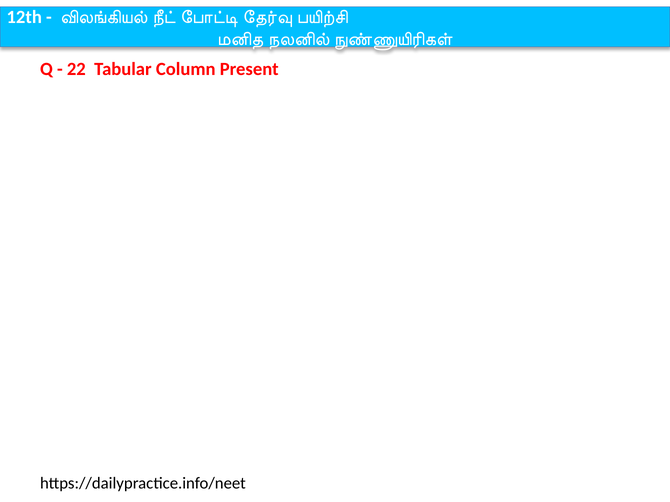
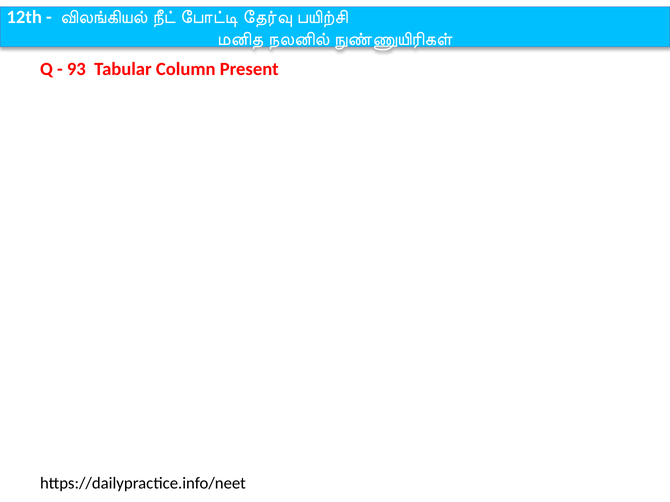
22: 22 -> 93 (76, 69)
